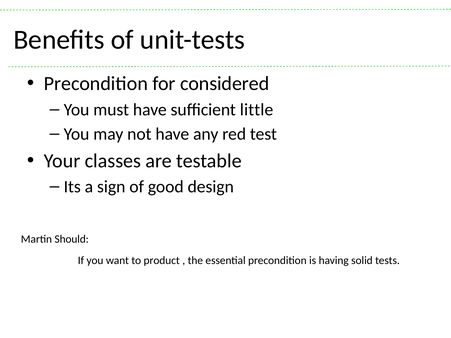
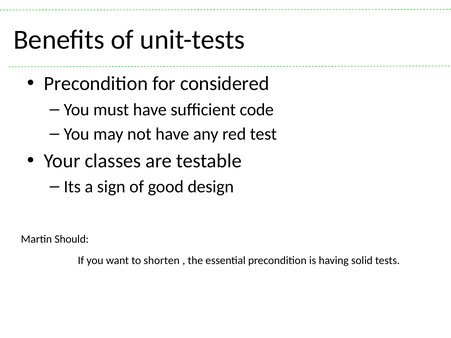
little: little -> code (257, 110)
product: product -> shorten (162, 261)
